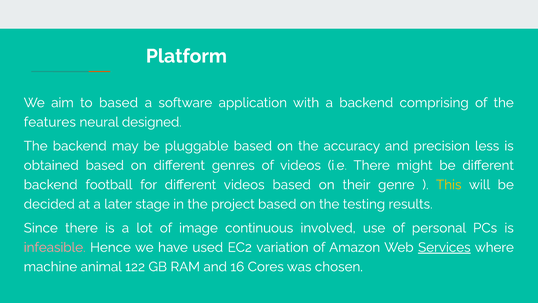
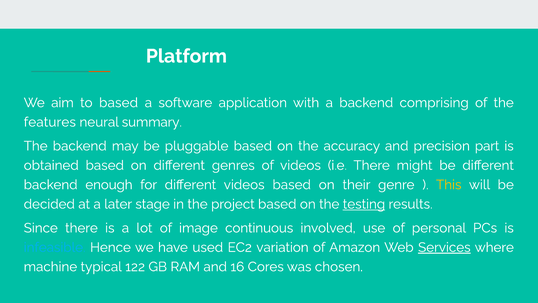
designed: designed -> summary (152, 122)
less: less -> part (487, 146)
football: football -> enough (109, 185)
testing underline: none -> present (364, 204)
infeasible colour: pink -> light blue (55, 247)
animal: animal -> typical (101, 266)
